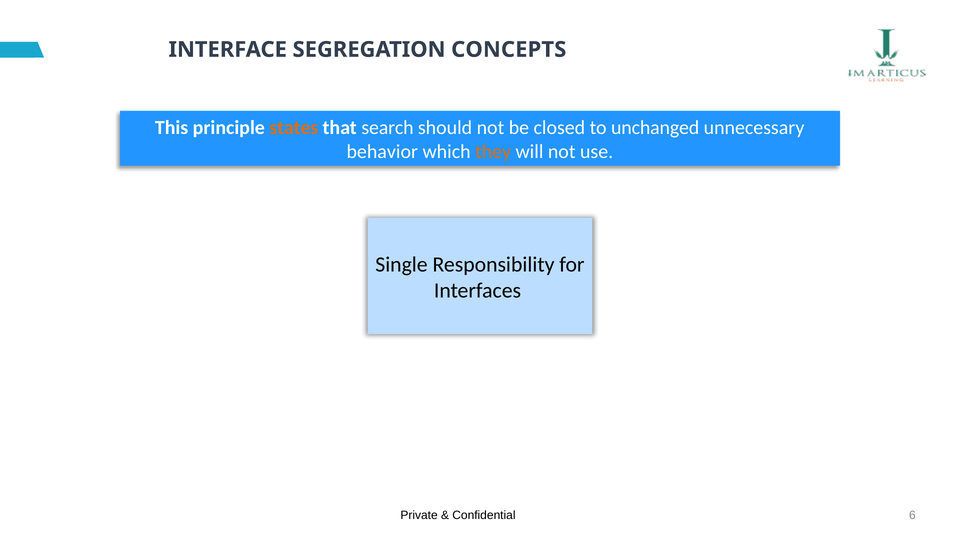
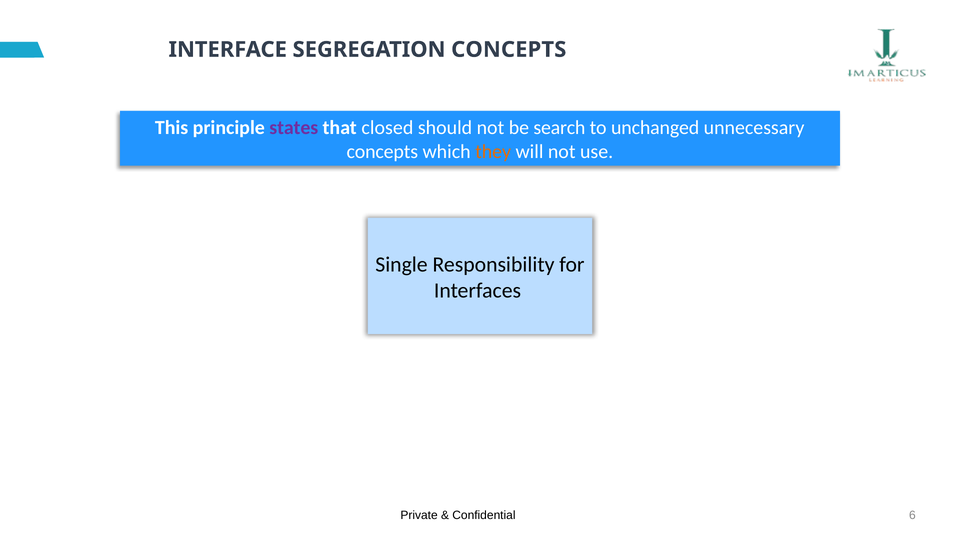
states colour: orange -> purple (294, 128)
search: search -> closed (387, 128)
closed: closed -> search (559, 128)
behavior: behavior -> concepts (382, 152)
